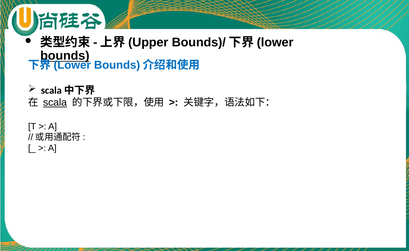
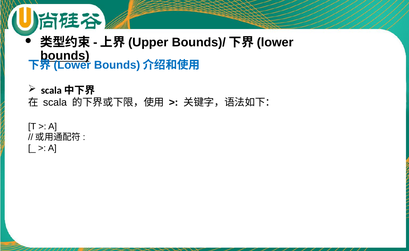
scala underline: present -> none (55, 103)
